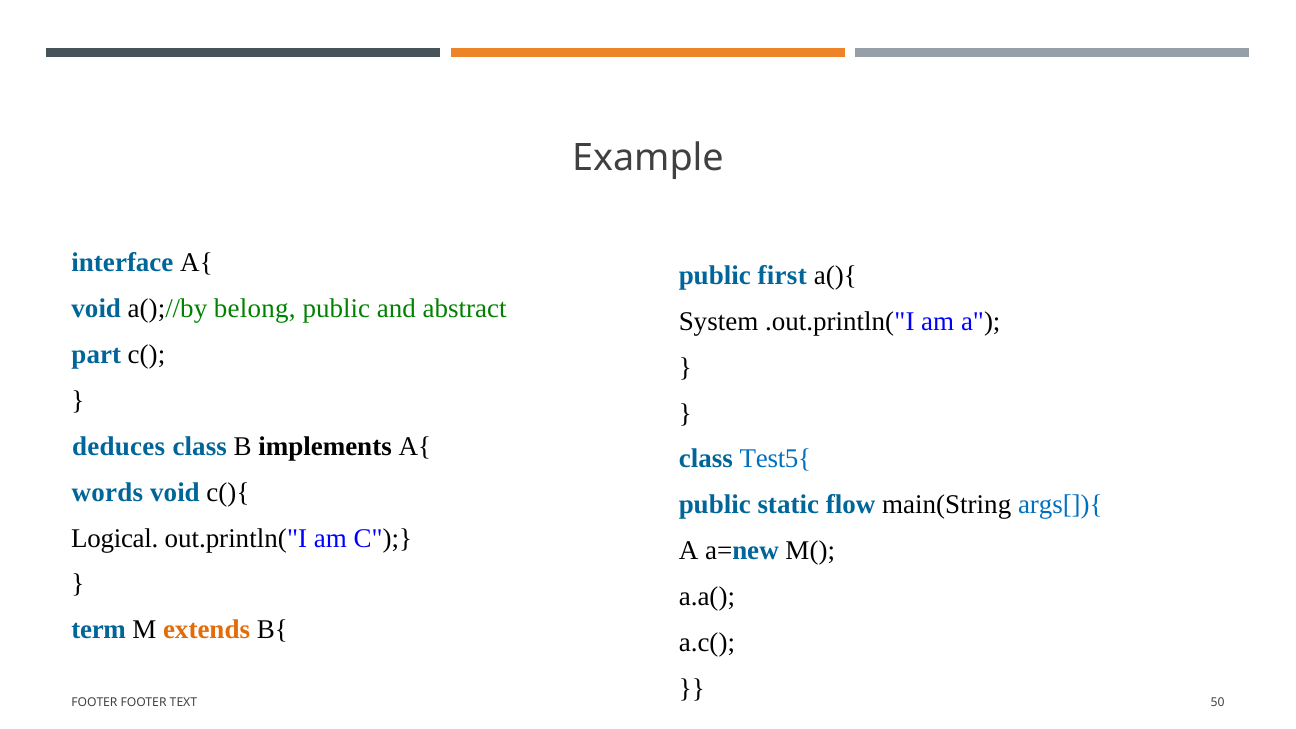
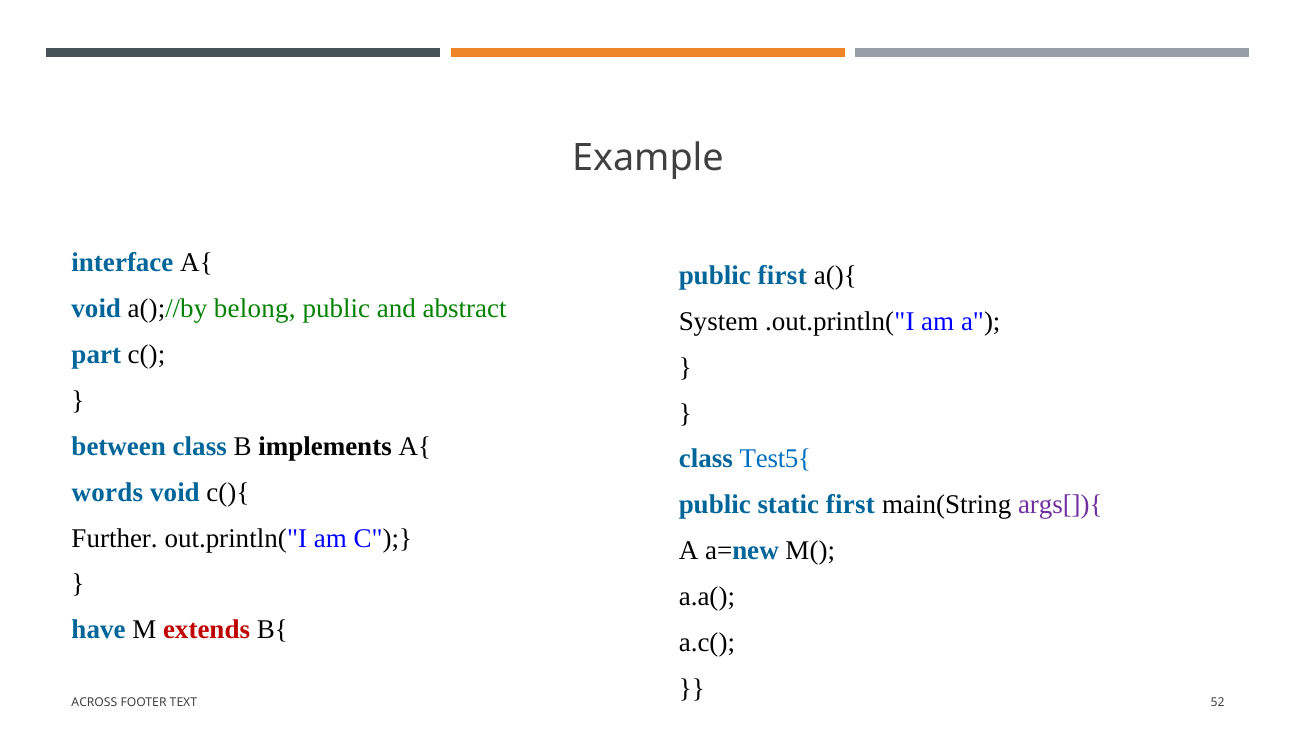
deduces: deduces -> between (119, 446)
static flow: flow -> first (850, 505)
args[]){ colour: blue -> purple (1060, 505)
Logical: Logical -> Further (115, 538)
term: term -> have (99, 630)
extends colour: orange -> red (207, 630)
FOOTER: FOOTER -> ACROSS (94, 702)
50: 50 -> 52 (1218, 702)
